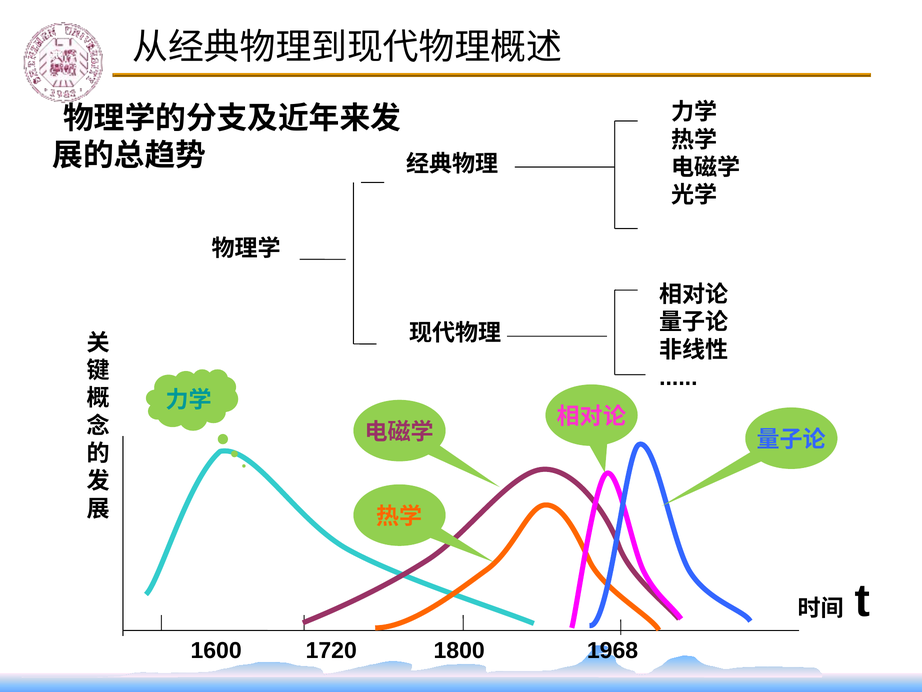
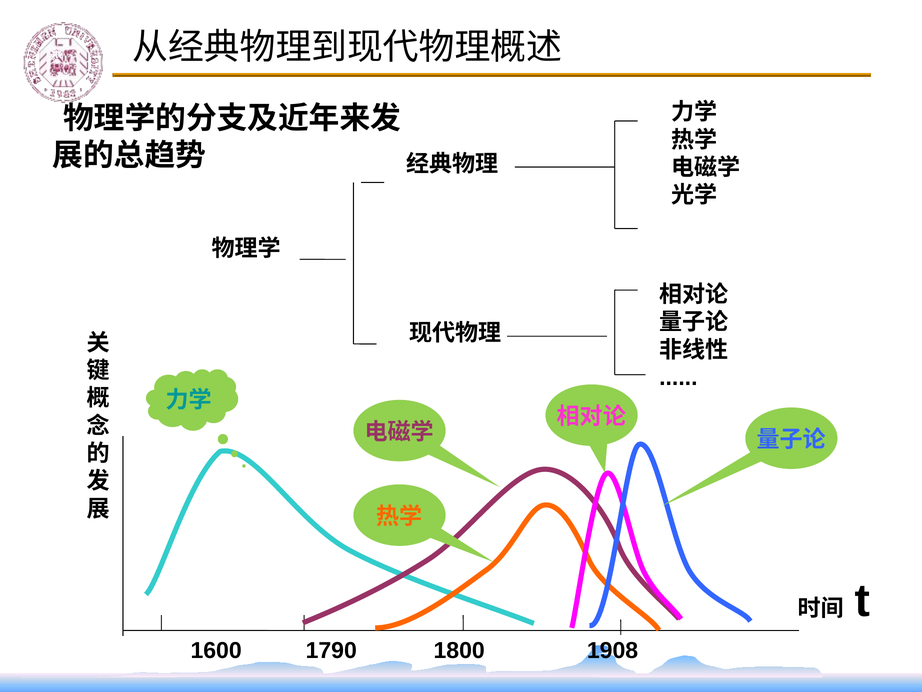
1720: 1720 -> 1790 (331, 650)
1968: 1968 -> 1908 (613, 650)
